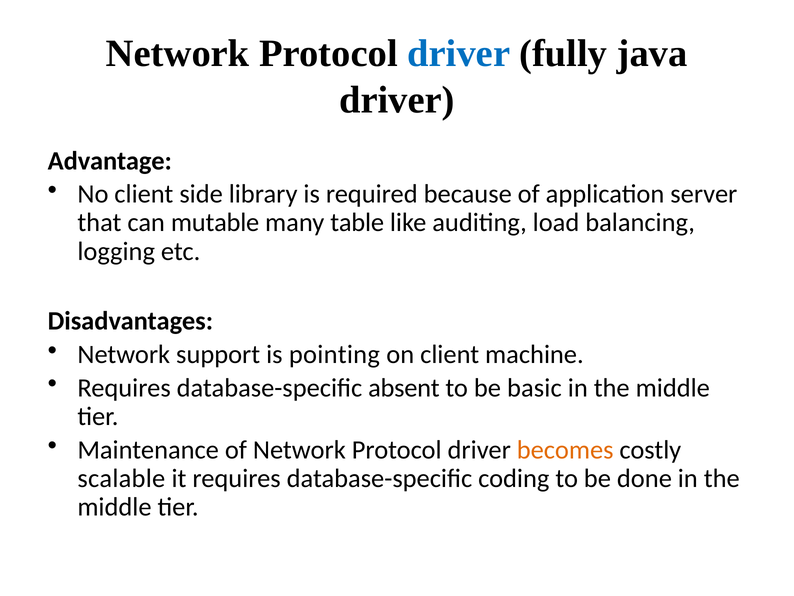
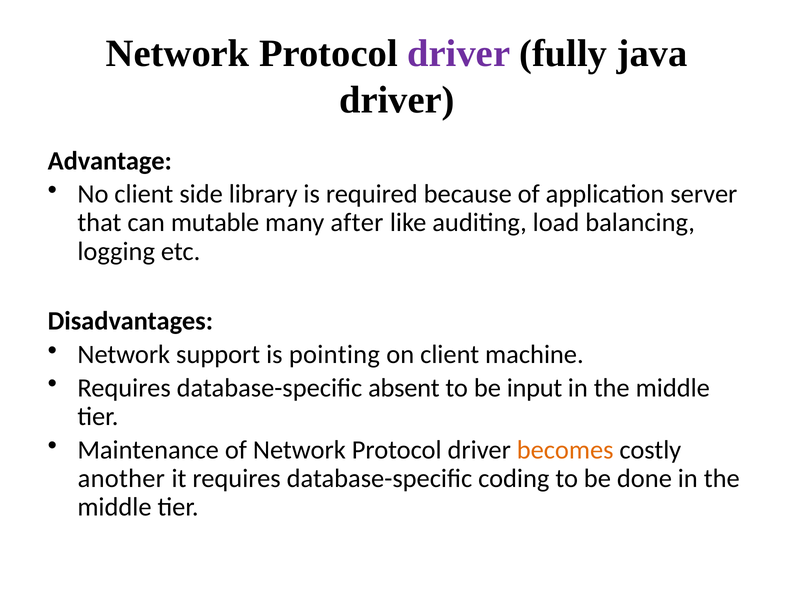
driver colour: blue -> purple (459, 54)
table: table -> after (357, 223)
basic: basic -> input (535, 388)
scalable: scalable -> another (121, 478)
